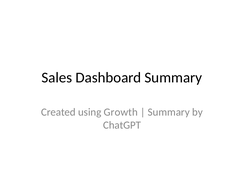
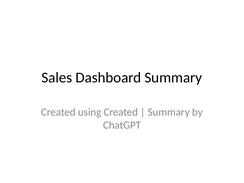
using Growth: Growth -> Created (121, 112)
